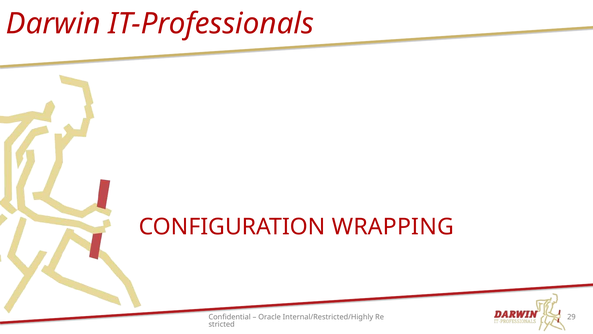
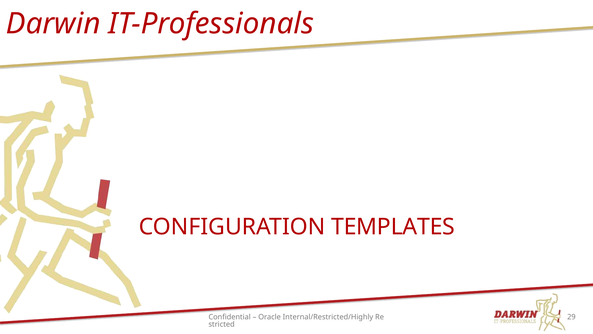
WRAPPING: WRAPPING -> TEMPLATES (393, 226)
